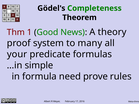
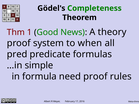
many: many -> when (90, 43)
your: your -> pred (17, 54)
need prove: prove -> proof (95, 77)
